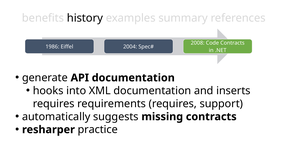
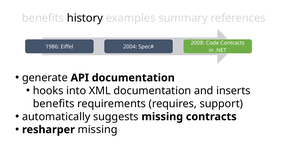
requires: requires -> benefits (54, 104)
resharper practice: practice -> missing (98, 130)
